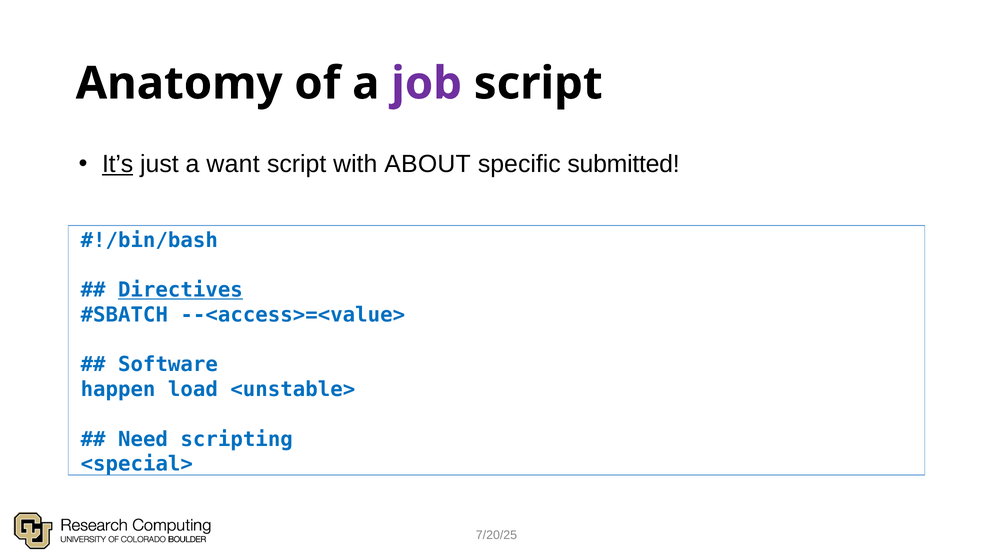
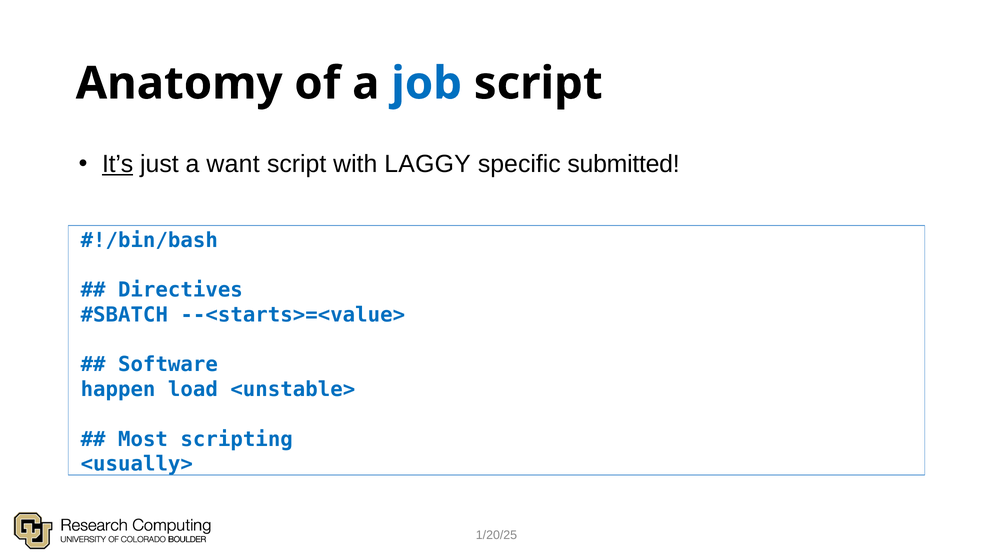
job colour: purple -> blue (427, 83)
ABOUT: ABOUT -> LAGGY (428, 164)
Directives underline: present -> none (180, 290)
--<access>=<value>: --<access>=<value> -> --<starts>=<value> (293, 315)
Need: Need -> Most (143, 439)
<special>: <special> -> <usually> (137, 464)
7/20/25: 7/20/25 -> 1/20/25 (496, 535)
